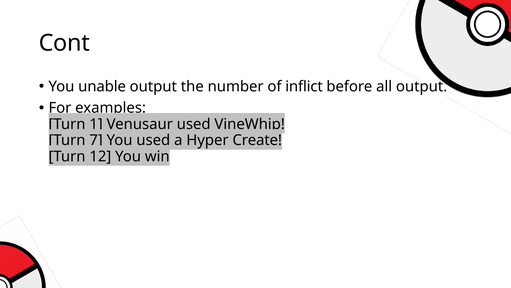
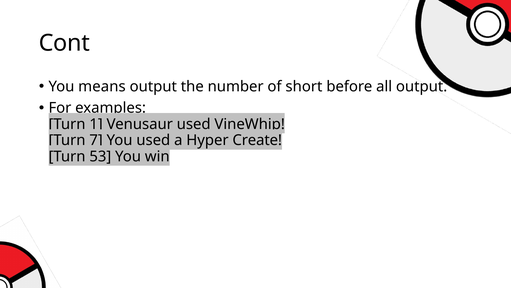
unable: unable -> means (102, 86)
inflict: inflict -> short (304, 86)
12: 12 -> 53 (100, 156)
